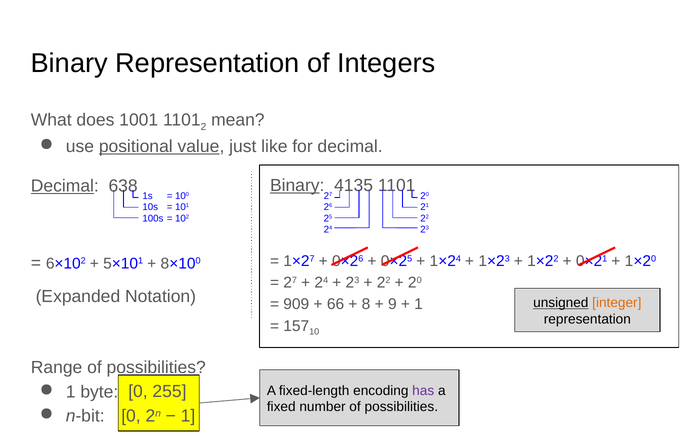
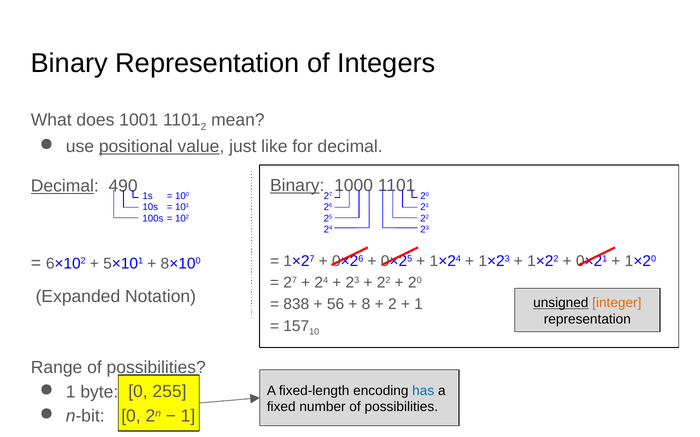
638: 638 -> 490 (123, 186)
4135: 4135 -> 1000 (354, 186)
909: 909 -> 838 (296, 304)
66: 66 -> 56 (336, 304)
9: 9 -> 2 (392, 304)
has colour: purple -> blue (423, 391)
